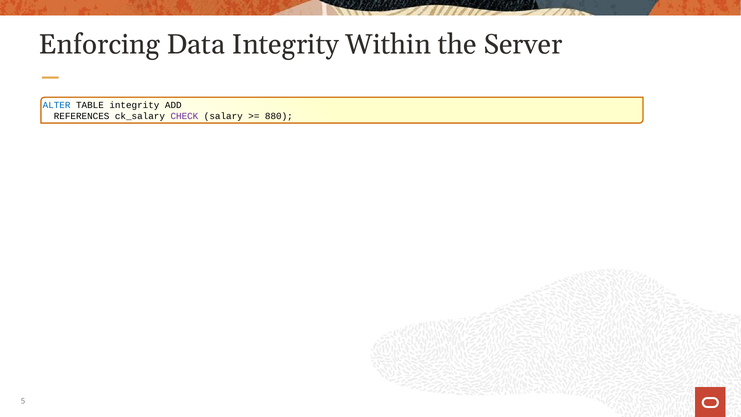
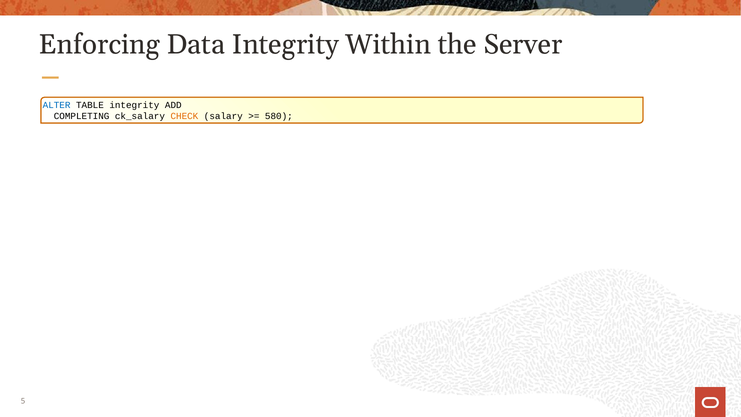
REFERENCES: REFERENCES -> COMPLETING (82, 116)
CHECK colour: purple -> orange (184, 116)
880: 880 -> 580 (279, 116)
